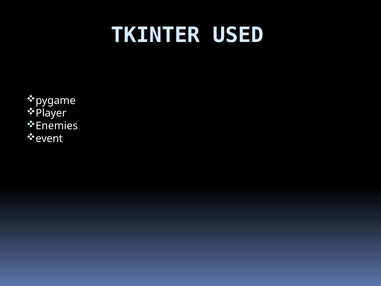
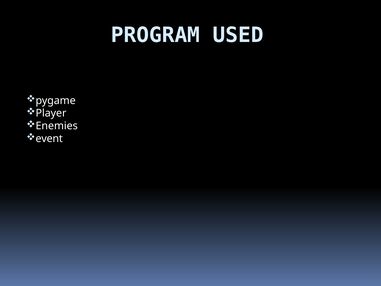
TKINTER: TKINTER -> PROGRAM (155, 35)
